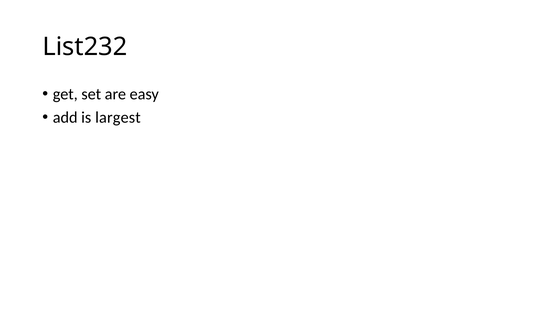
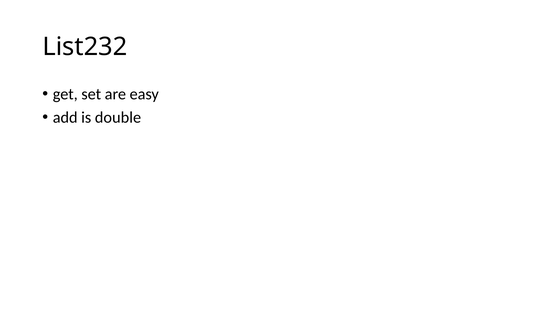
largest: largest -> double (118, 117)
